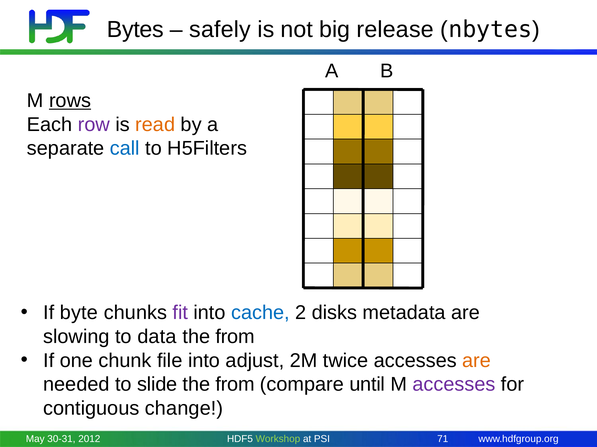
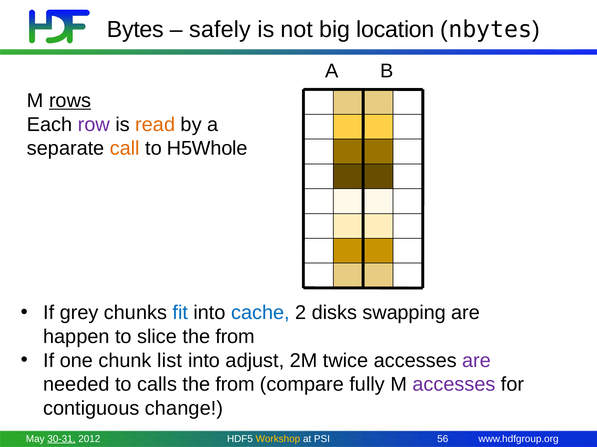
release: release -> location (395, 29)
call colour: blue -> orange (125, 149)
H5Filters: H5Filters -> H5Whole (207, 149)
byte: byte -> grey (79, 313)
fit colour: purple -> blue (180, 313)
metadata: metadata -> swapping (404, 313)
slowing: slowing -> happen (76, 337)
data: data -> slice (157, 337)
file: file -> list (170, 361)
are colour: orange -> purple (477, 361)
slide: slide -> calls (157, 385)
until: until -> fully (367, 385)
30-31 underline: none -> present (61, 439)
Workshop colour: light green -> yellow (278, 439)
71: 71 -> 56 (443, 439)
